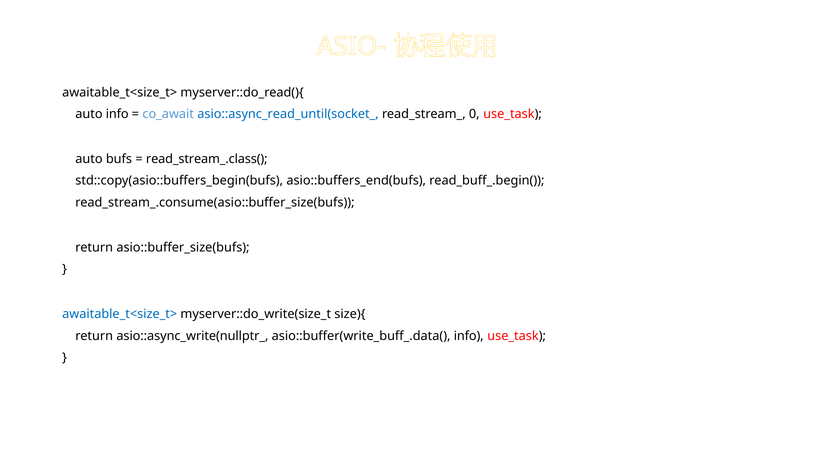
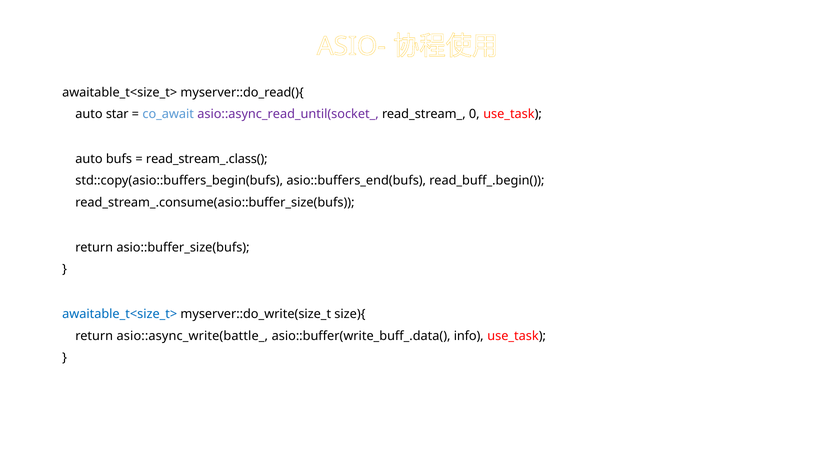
auto info: info -> star (117, 114)
asio::async_read_until(socket_ colour: blue -> purple (288, 114)
asio::async_write(nullptr_: asio::async_write(nullptr_ -> asio::async_write(battle_ (192, 336)
